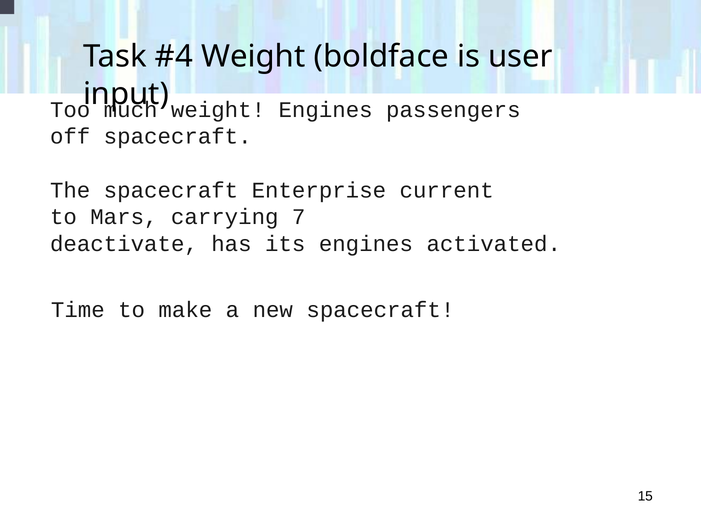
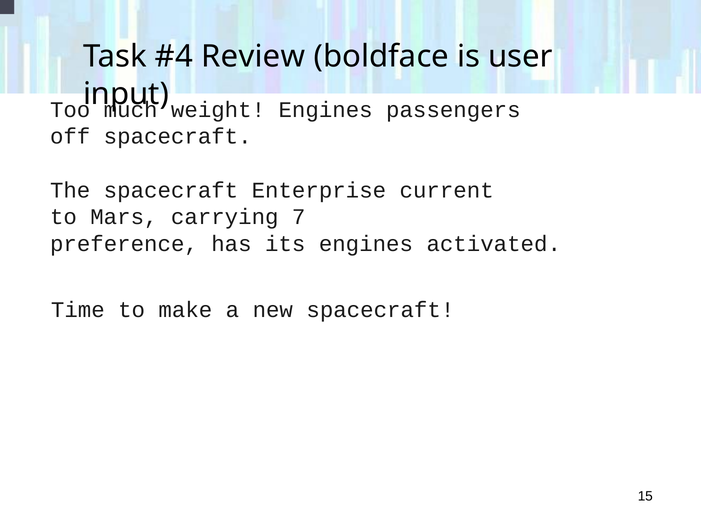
Weight: Weight -> Review (253, 57)
deactivate: deactivate -> preference (124, 244)
